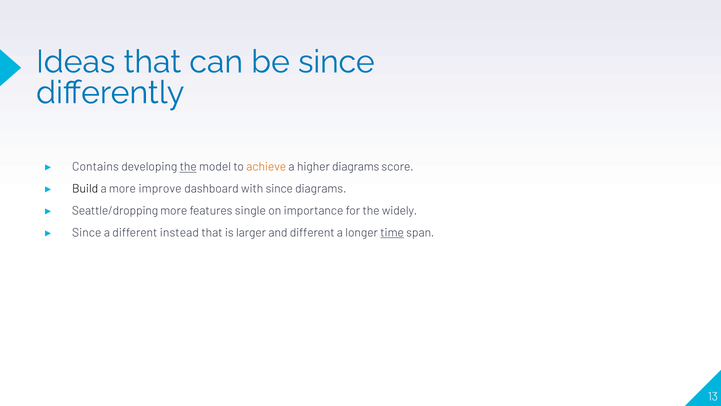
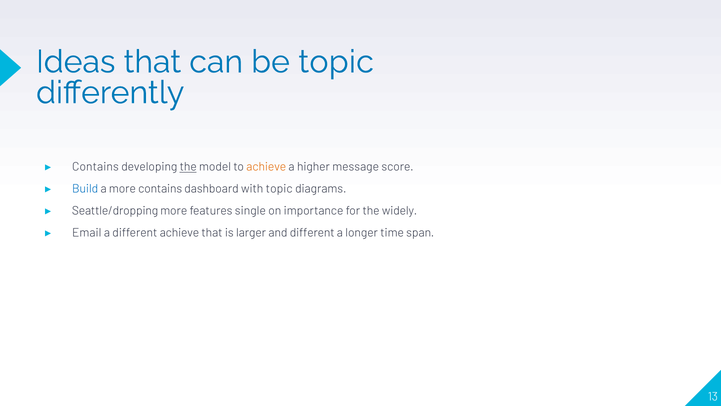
be since: since -> topic (336, 62)
higher diagrams: diagrams -> message (356, 167)
Build colour: black -> blue (85, 189)
more improve: improve -> contains (160, 189)
with since: since -> topic (279, 189)
Since: Since -> Email (87, 232)
different instead: instead -> achieve (179, 232)
time underline: present -> none (392, 232)
